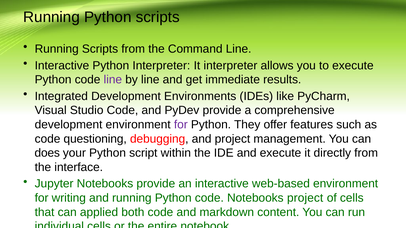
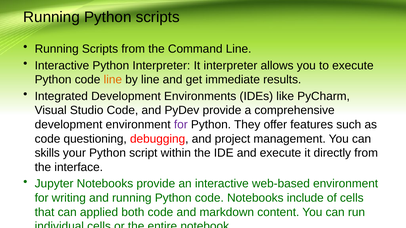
line colour: purple -> orange (113, 80)
does: does -> skills (47, 153)
Notebooks project: project -> include (305, 198)
